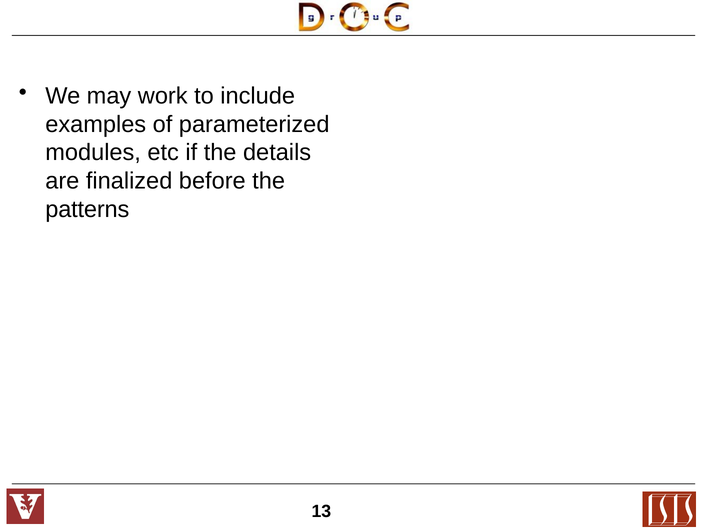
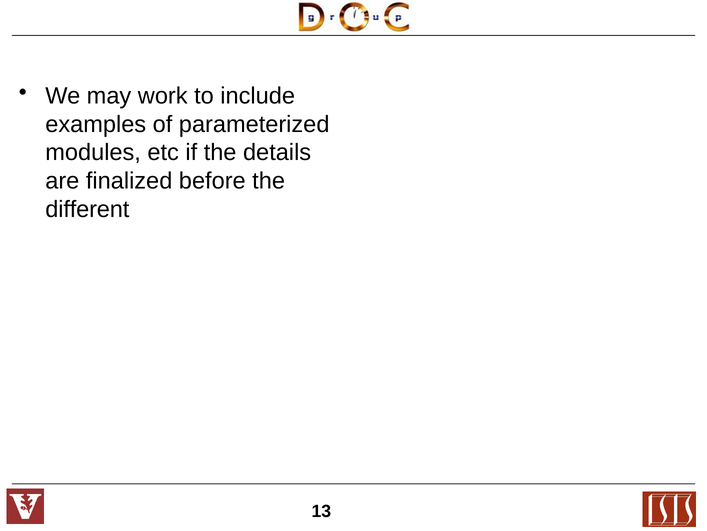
patterns: patterns -> different (87, 209)
